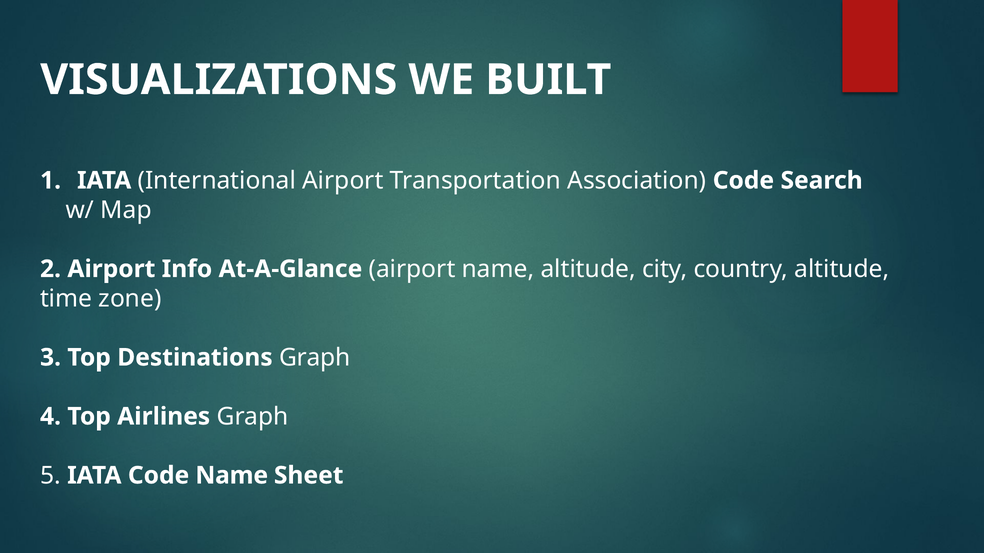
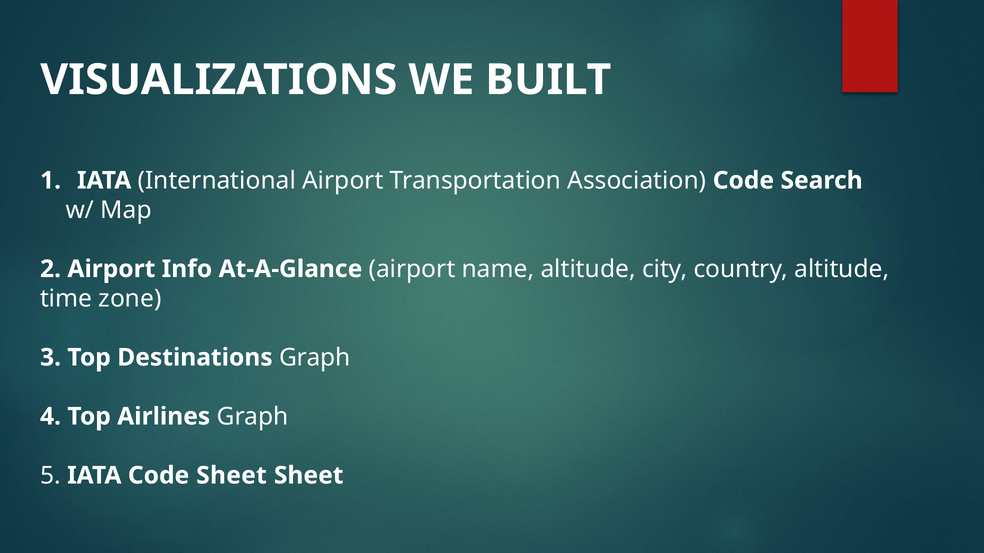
Code Name: Name -> Sheet (231, 476)
